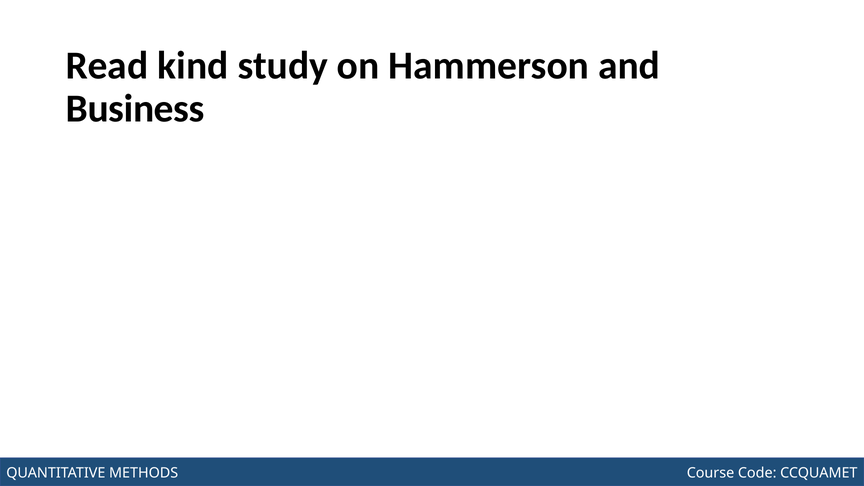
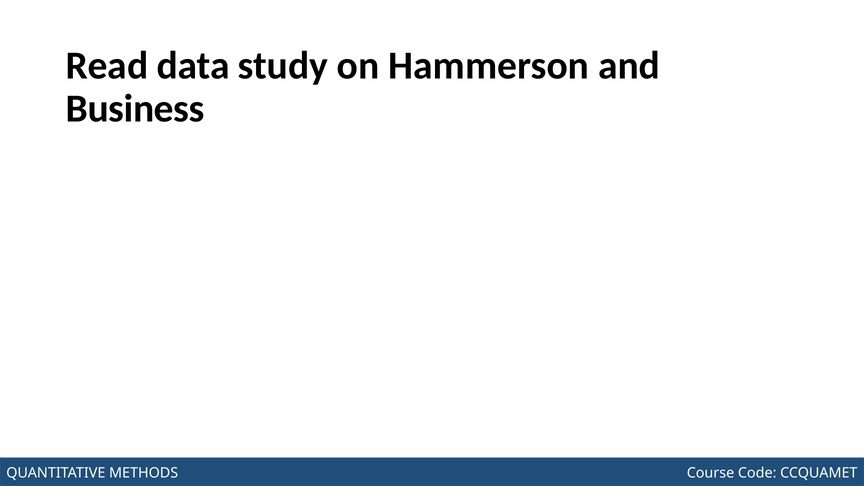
kind: kind -> data (193, 66)
